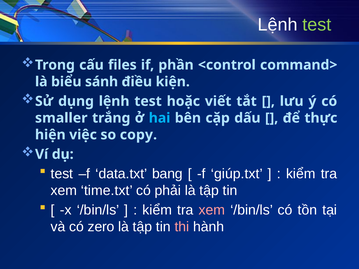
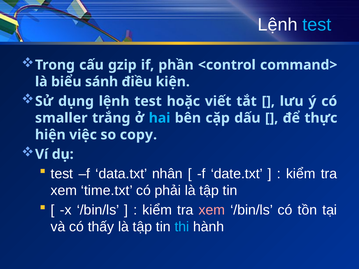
test colour: light green -> light blue (317, 25)
files: files -> gzip (122, 65)
bang: bang -> nhân (167, 174)
giúp.txt: giúp.txt -> date.txt (237, 174)
zero: zero -> thấy (101, 227)
thi colour: pink -> light blue (182, 227)
